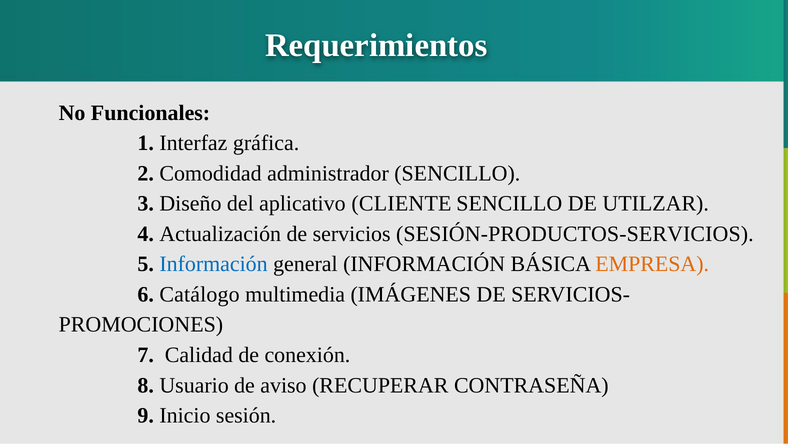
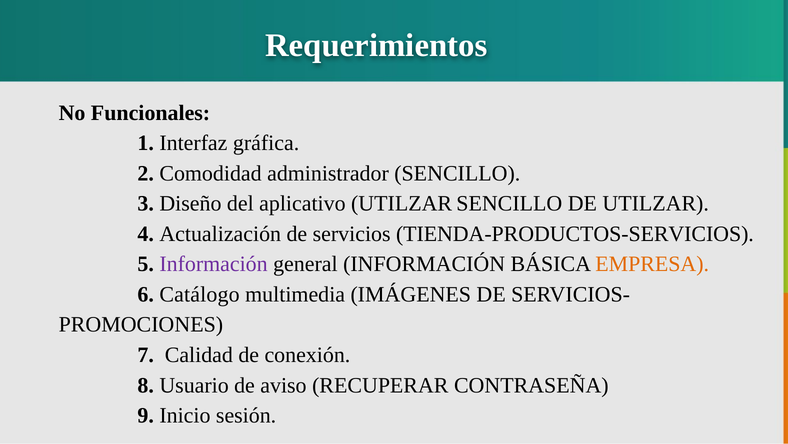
aplicativo CLIENTE: CLIENTE -> UTILZAR (402, 203)
SESIÓN-PRODUCTOS-SERVICIOS: SESIÓN-PRODUCTOS-SERVICIOS -> TIENDA-PRODUCTOS-SERVICIOS (575, 234)
Información colour: blue -> purple (214, 264)
